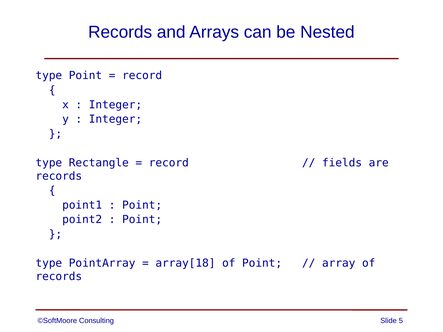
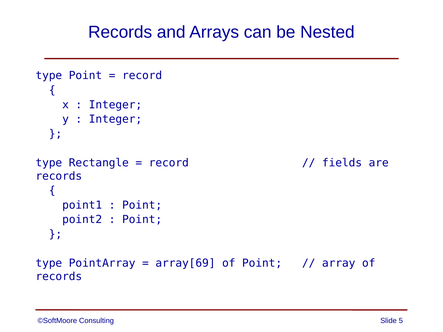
array[18: array[18 -> array[69 (185, 263)
